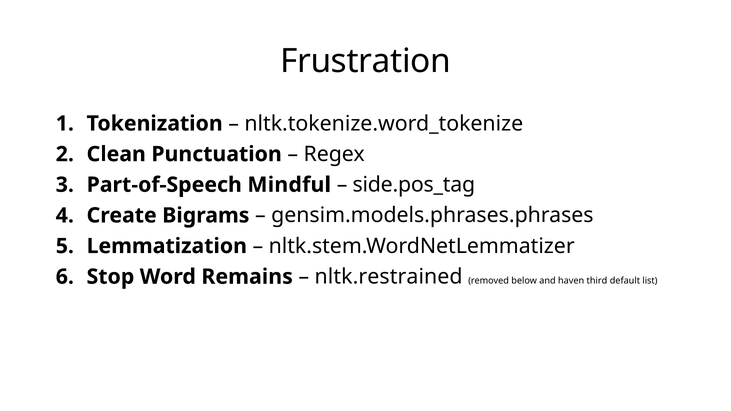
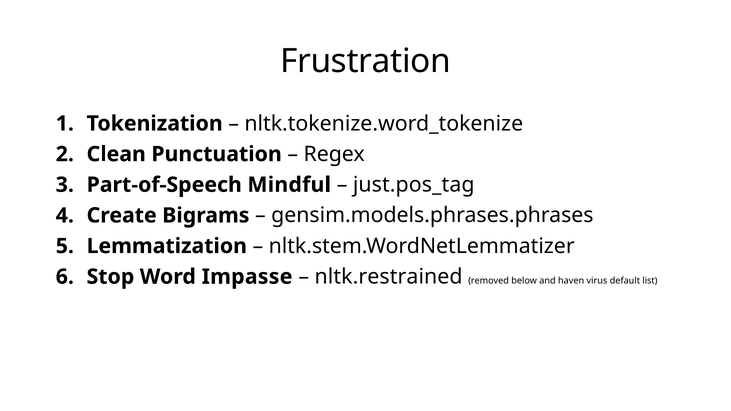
side.pos_tag: side.pos_tag -> just.pos_tag (414, 185)
Remains: Remains -> Impasse (247, 277)
third: third -> virus (597, 281)
